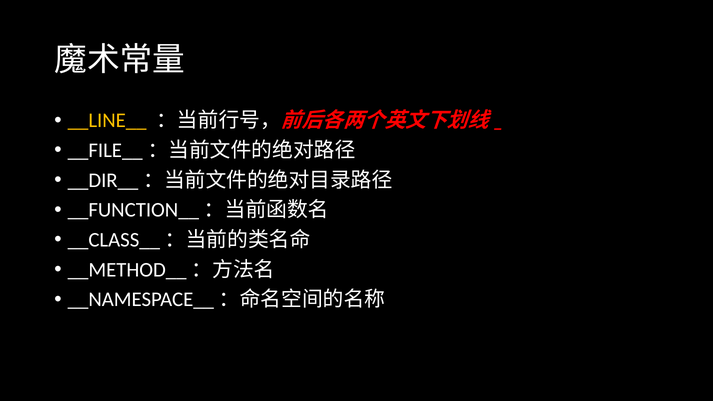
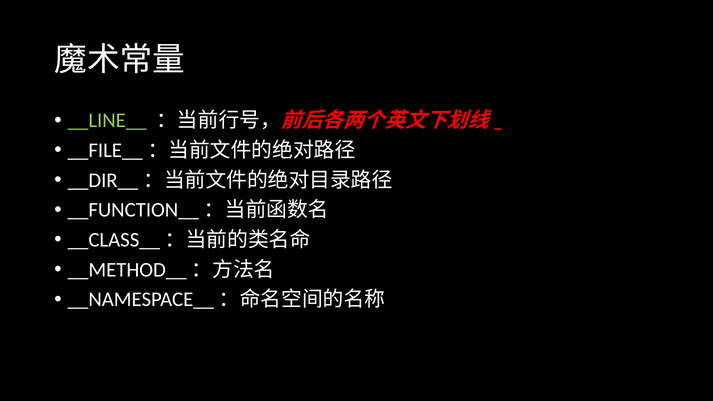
__LINE__ colour: yellow -> light green (107, 121)
